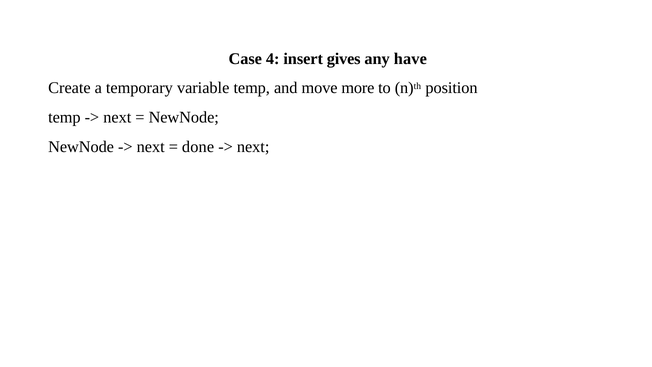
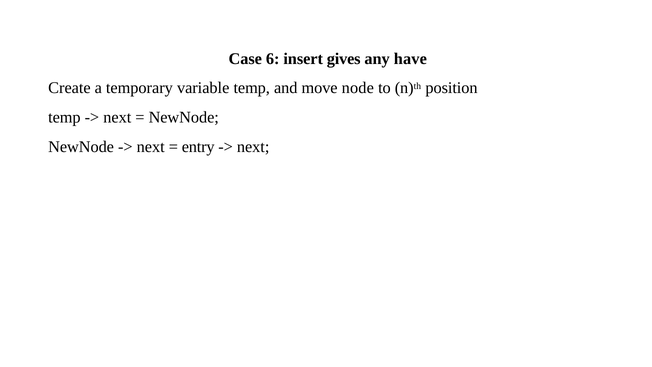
4: 4 -> 6 (273, 59)
more: more -> node (358, 88)
done: done -> entry (198, 147)
